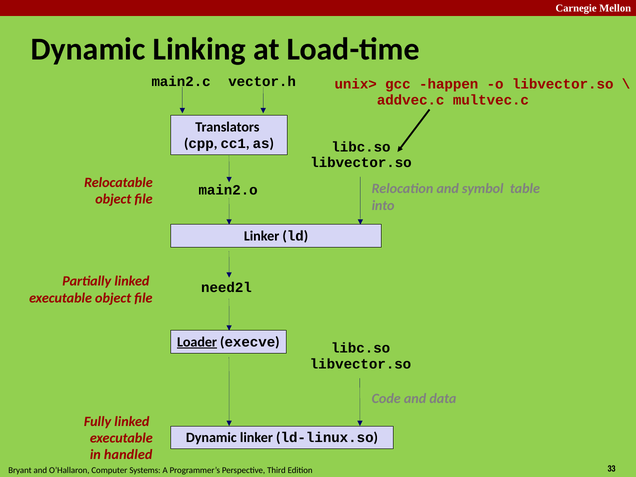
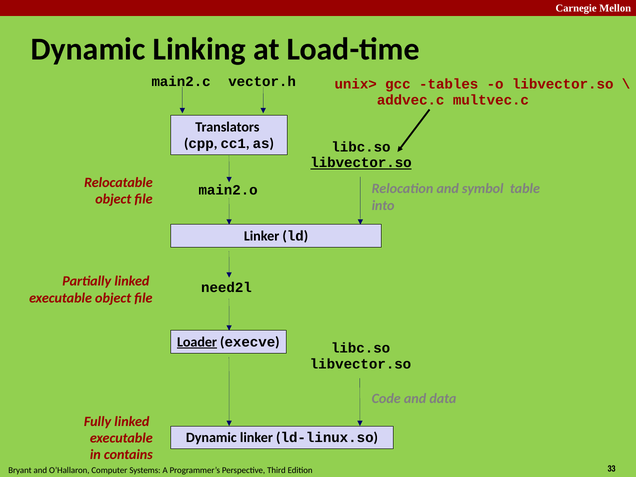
happen: happen -> tables (449, 84)
libvector.so underline: none -> present (361, 163)
handled: handled -> contains (128, 455)
